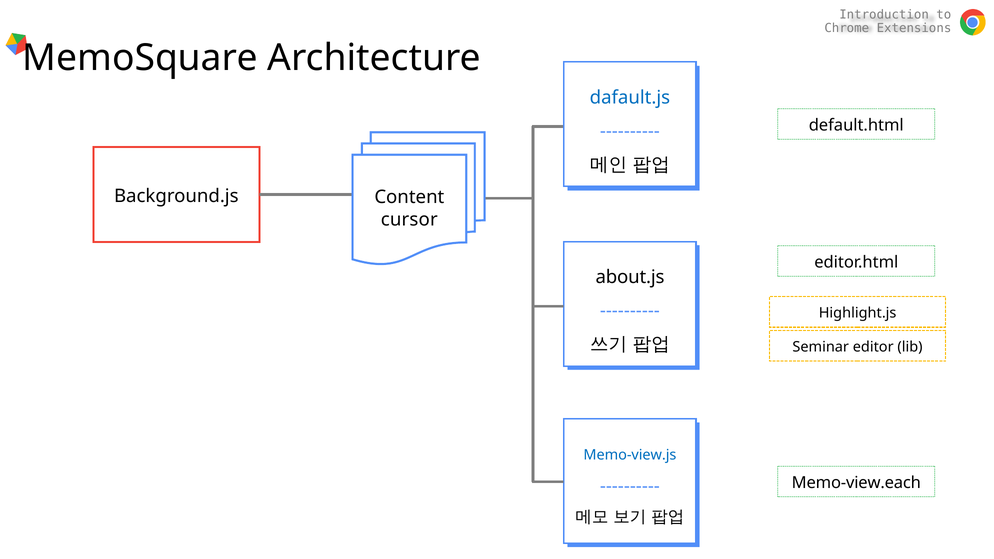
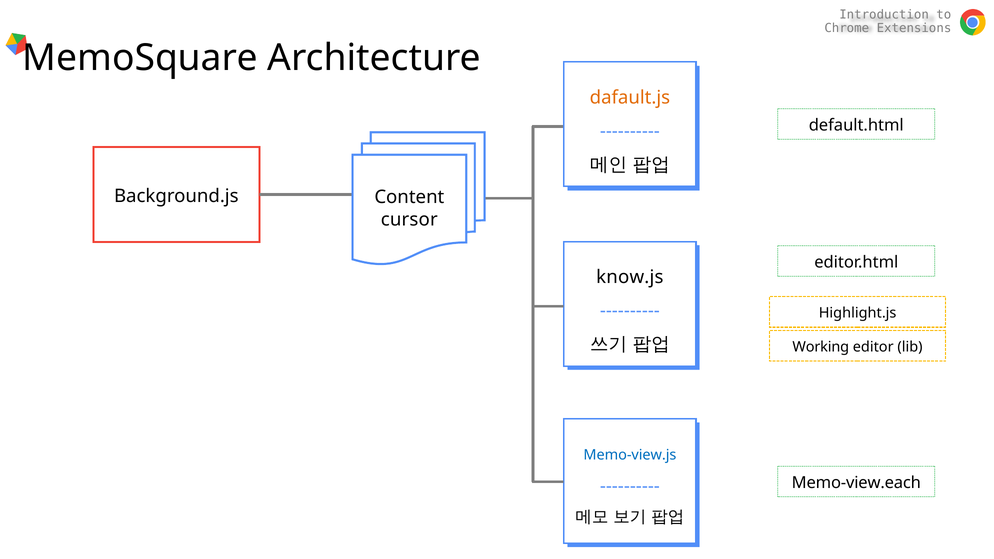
dafault.js colour: blue -> orange (630, 97)
about.js: about.js -> know.js (630, 277)
Seminar: Seminar -> Working (821, 347)
